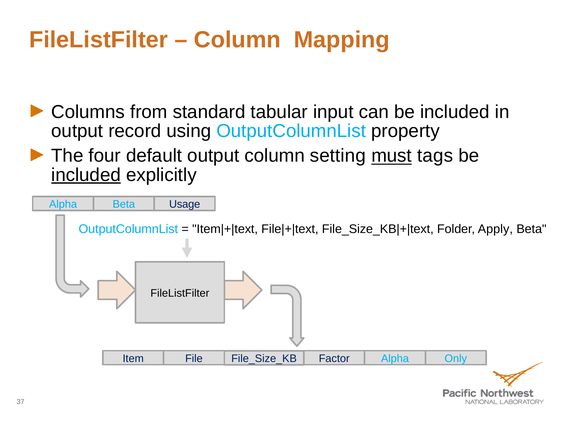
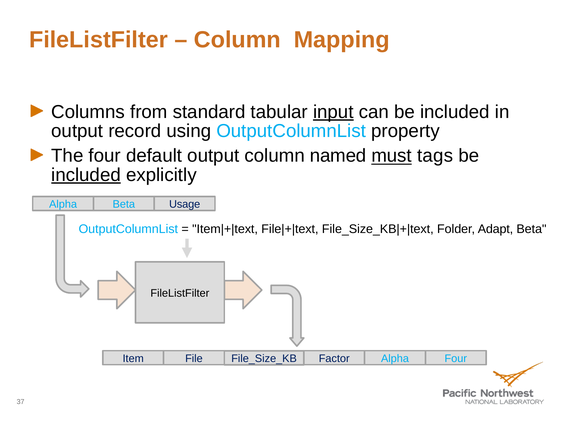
input underline: none -> present (333, 112)
setting: setting -> named (338, 156)
Apply: Apply -> Adapt (495, 229)
Only: Only -> Four (456, 358)
